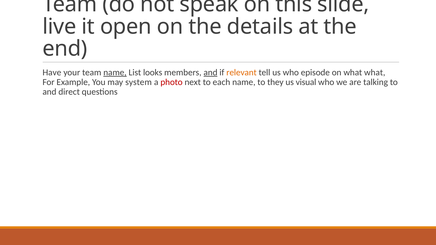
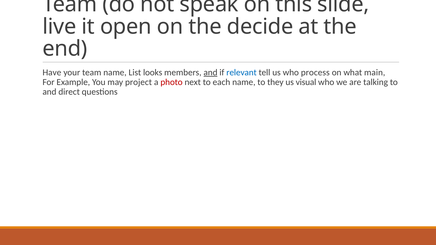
details: details -> decide (260, 27)
name underline: present -> none (115, 72)
relevant colour: orange -> blue (242, 72)
episode: episode -> process (315, 72)
what what: what -> main (375, 72)
system: system -> project (139, 82)
